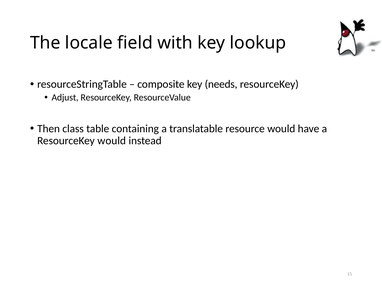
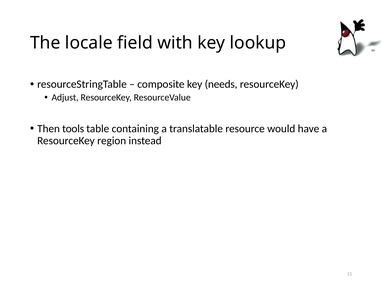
class: class -> tools (73, 128)
ResourceKey would: would -> region (112, 140)
